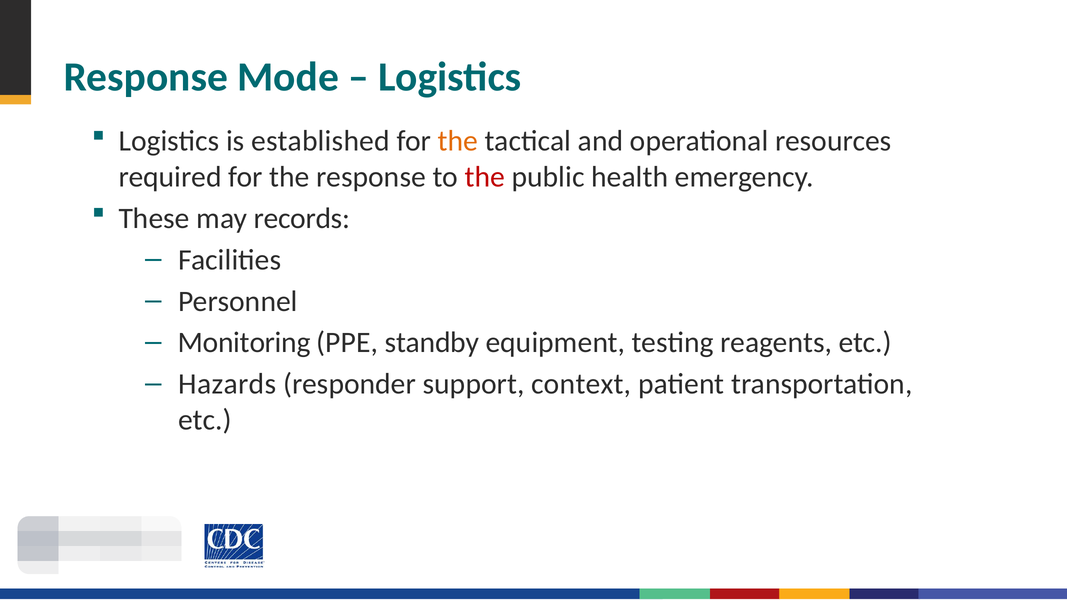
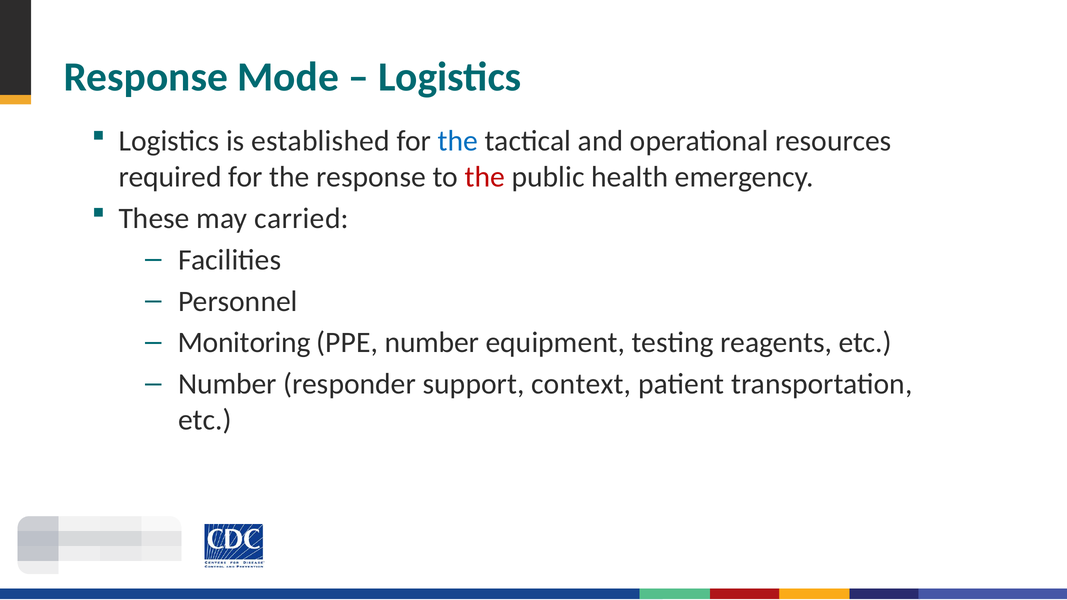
the colour: orange -> blue (458, 141)
records: records -> carried (302, 218)
PPE standby: standby -> number (432, 343)
Hazards: Hazards -> Number (228, 384)
